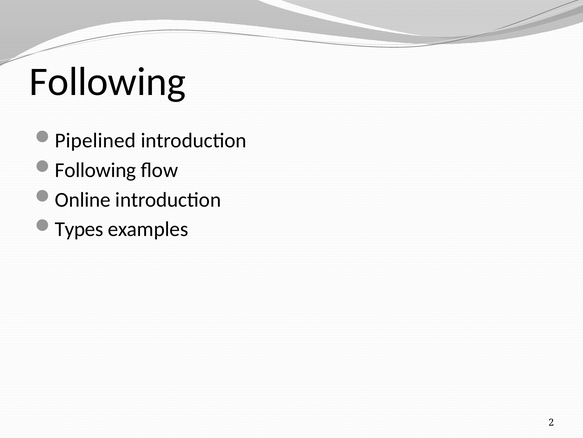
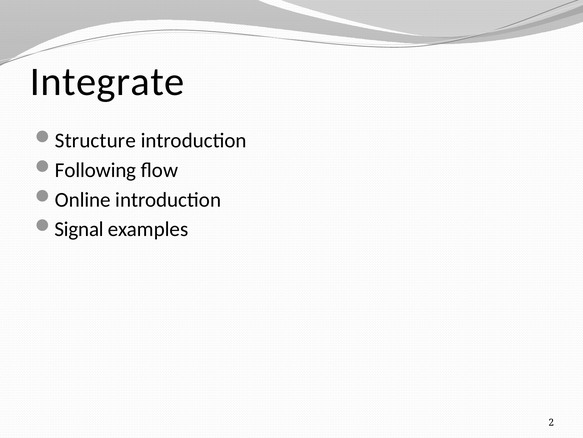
Following: Following -> Integrate (107, 82)
Pipelined: Pipelined -> Structure (95, 140)
Types: Types -> Signal (79, 229)
